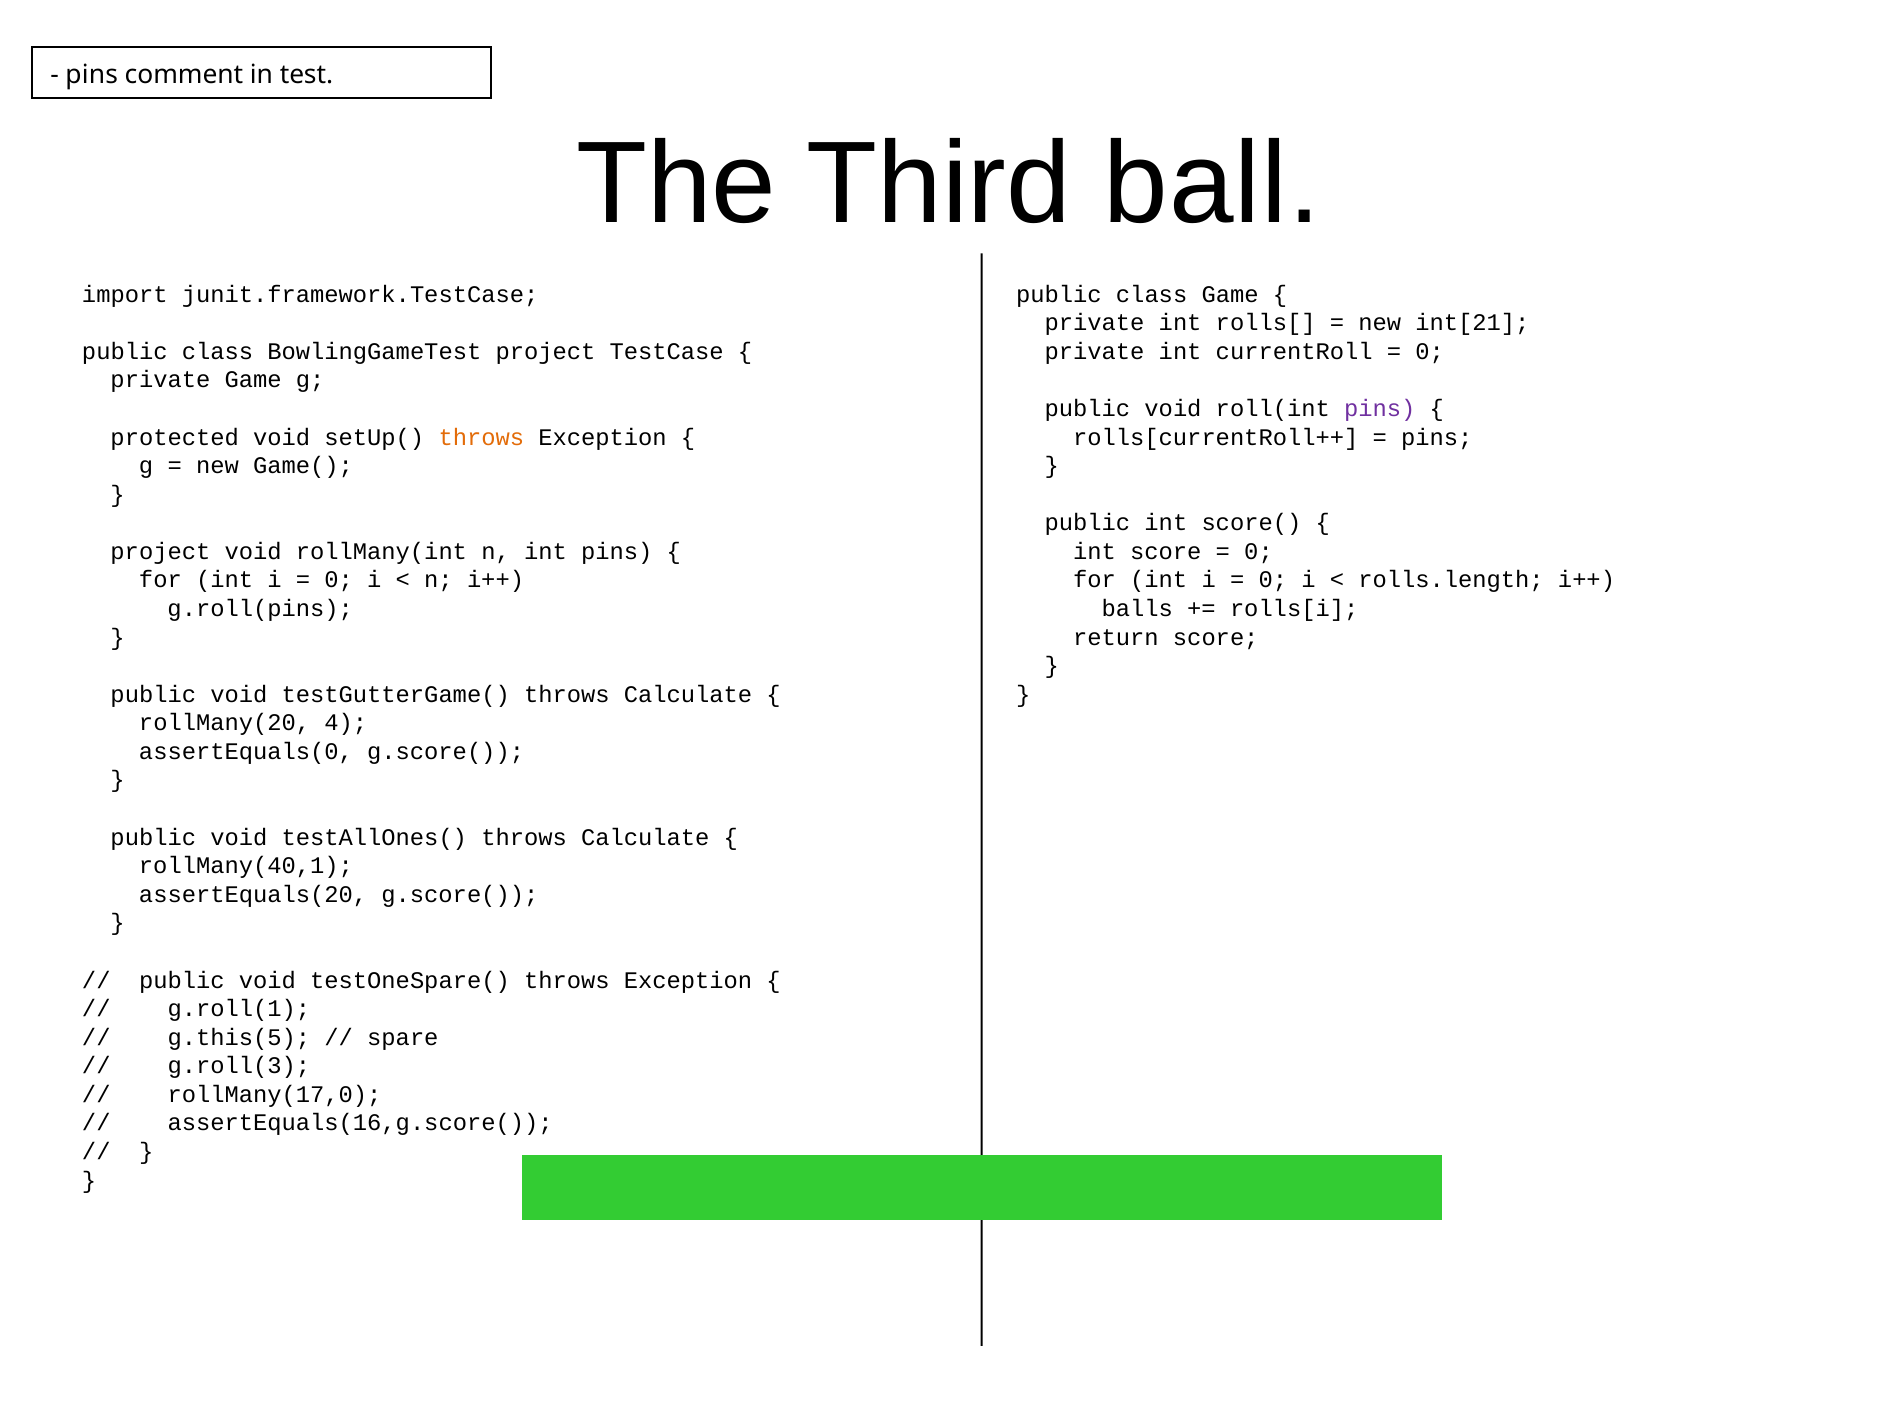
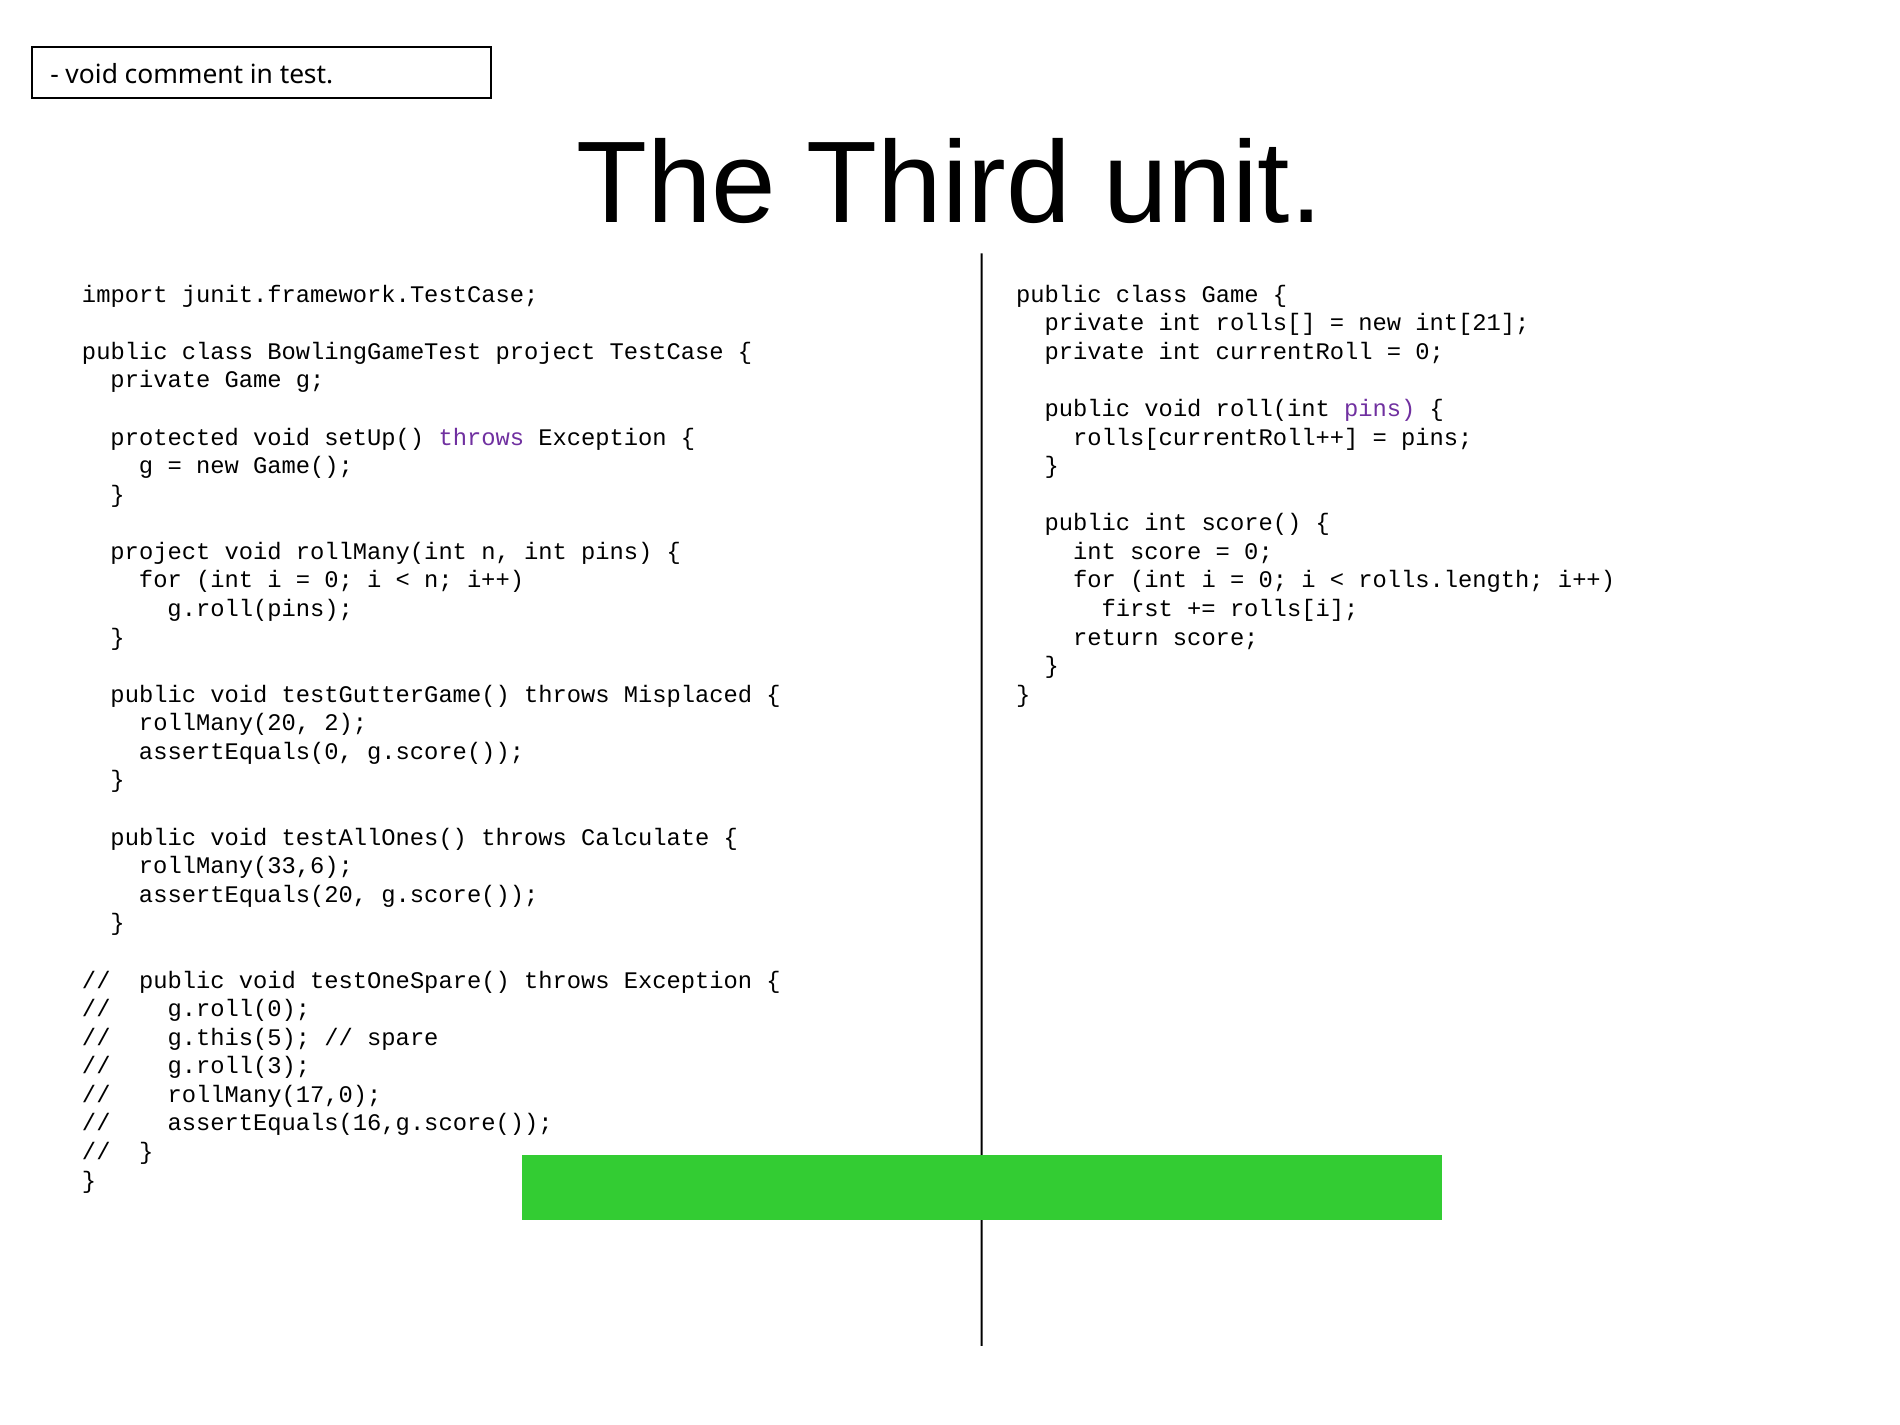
pins: pins -> void (92, 74)
ball: ball -> unit (1213, 184)
throws colour: orange -> purple (481, 437)
balls: balls -> first (1137, 609)
testGutterGame( throws Calculate: Calculate -> Misplaced (688, 694)
4: 4 -> 2 (346, 723)
rollMany(40,1: rollMany(40,1 -> rollMany(33,6 (246, 866)
g.roll(1: g.roll(1 -> g.roll(0 (239, 1009)
